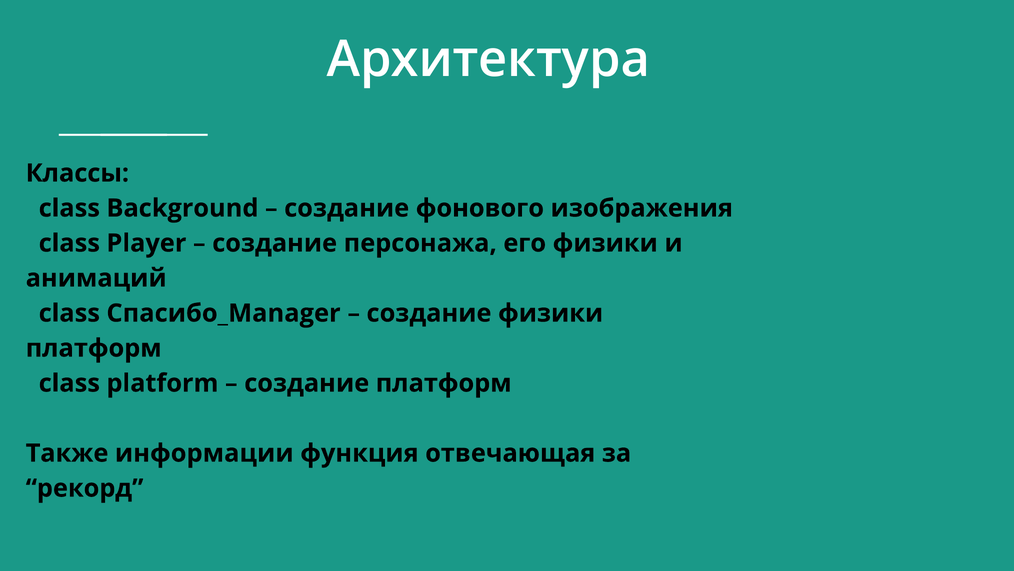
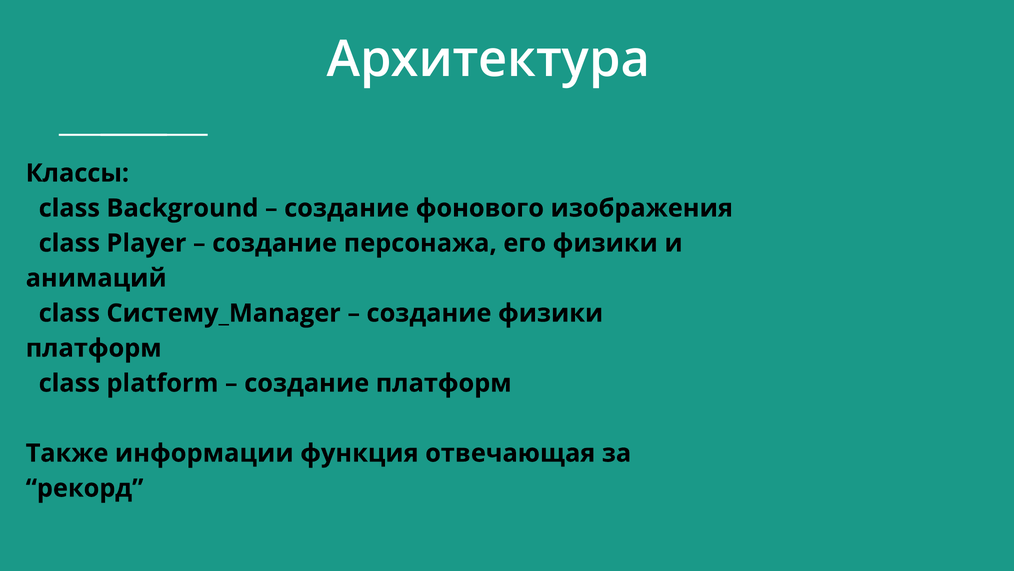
Спасибо_Manager: Спасибо_Manager -> Систему_Manager (224, 313)
